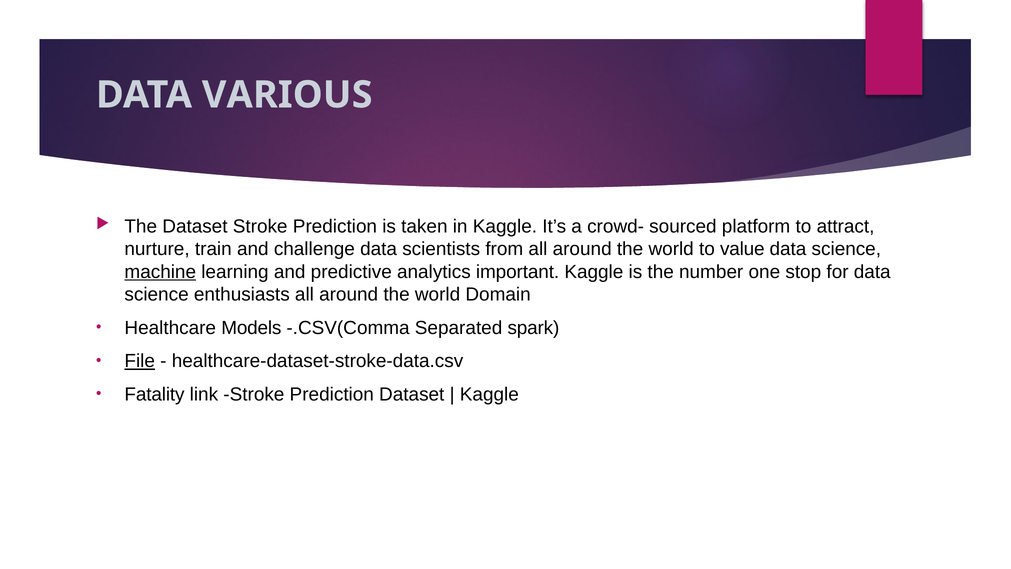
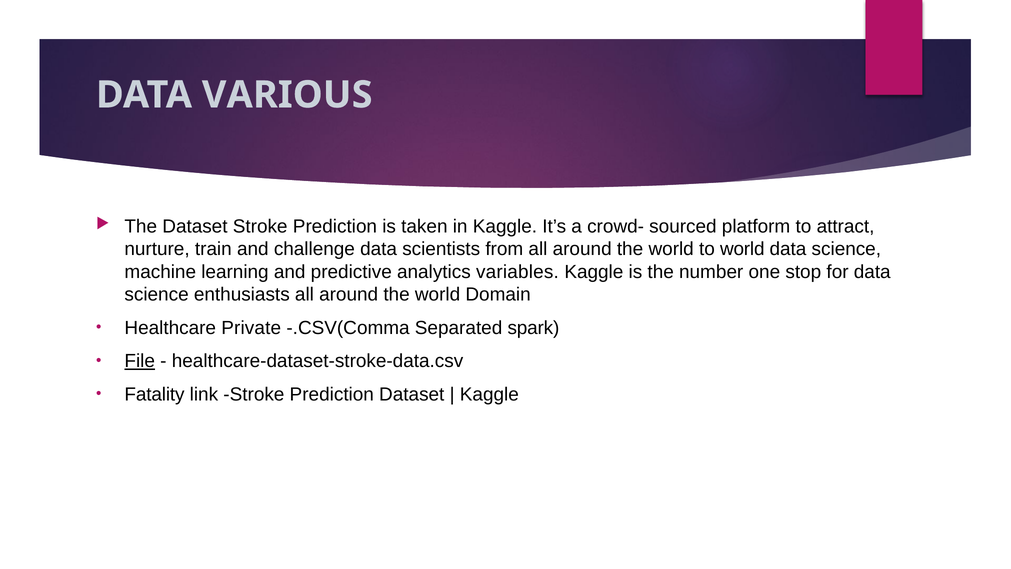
to value: value -> world (742, 249)
machine underline: present -> none (160, 272)
important: important -> variables (517, 272)
Models: Models -> Private (251, 328)
